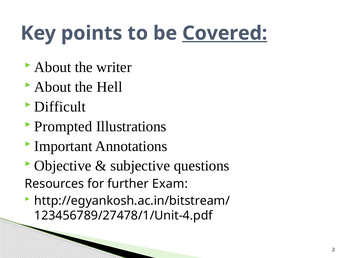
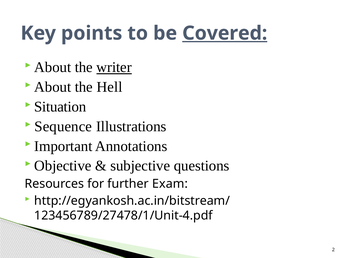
writer underline: none -> present (114, 67)
Difficult: Difficult -> Situation (60, 106)
Prompted: Prompted -> Sequence (63, 126)
